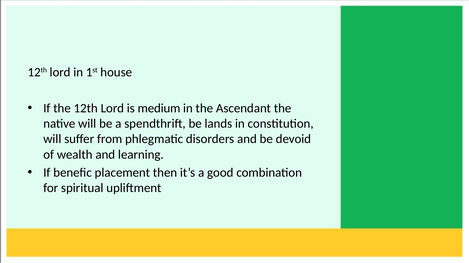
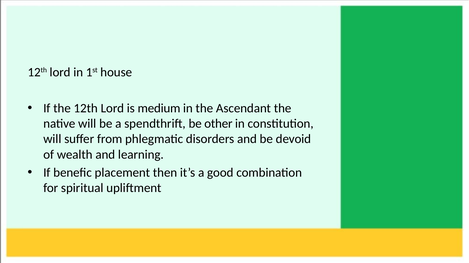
lands: lands -> other (218, 124)
